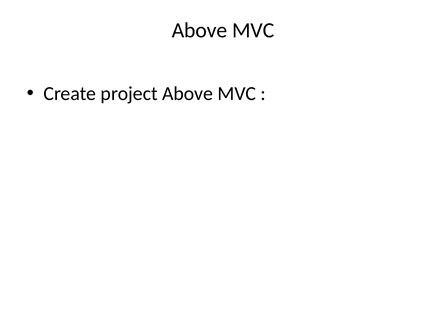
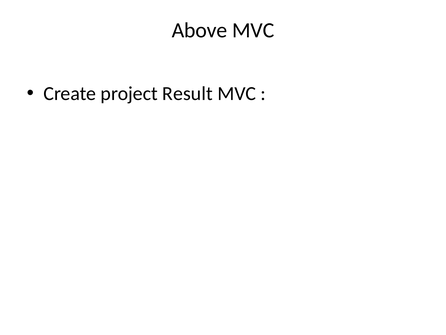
project Above: Above -> Result (188, 94)
